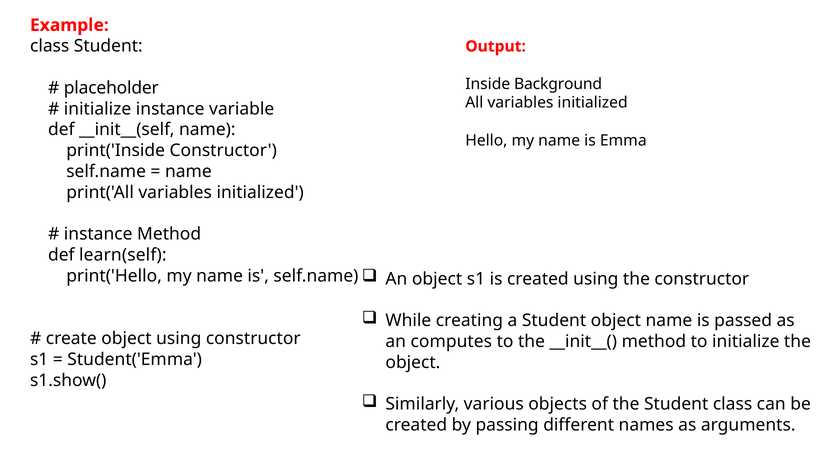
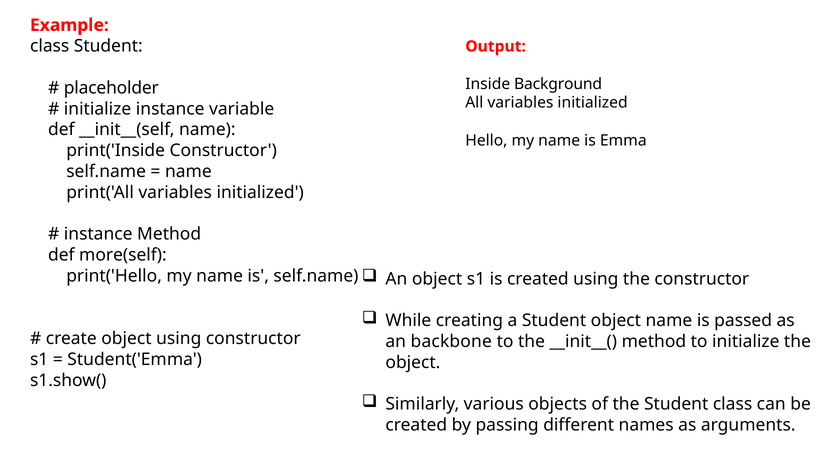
learn(self: learn(self -> more(self (123, 255)
computes: computes -> backbone (451, 342)
